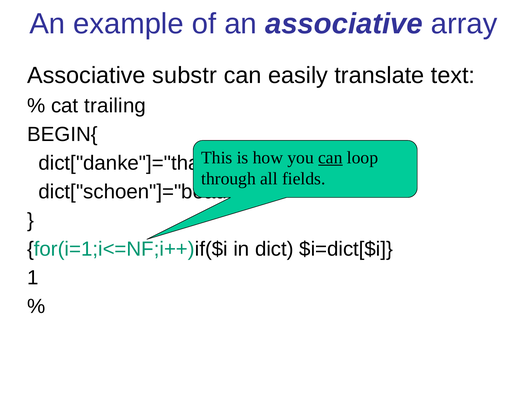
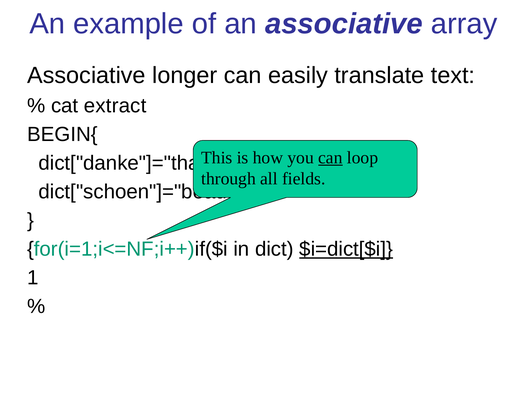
substr: substr -> longer (185, 75)
trailing: trailing -> extract (115, 106)
$i=dict[$i underline: none -> present (346, 249)
